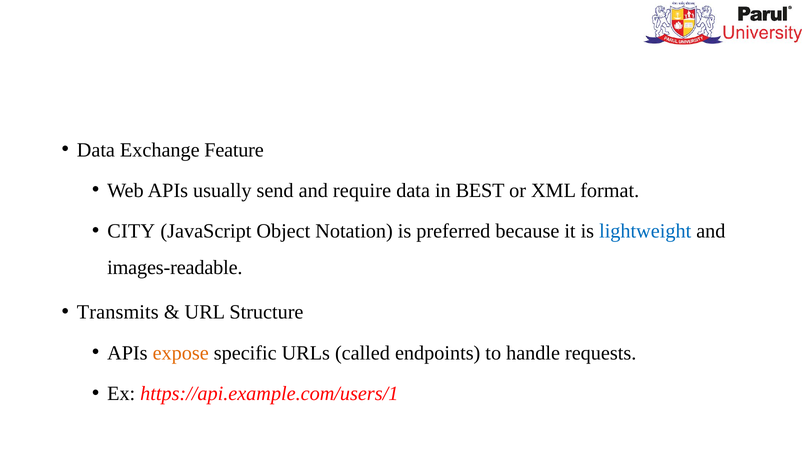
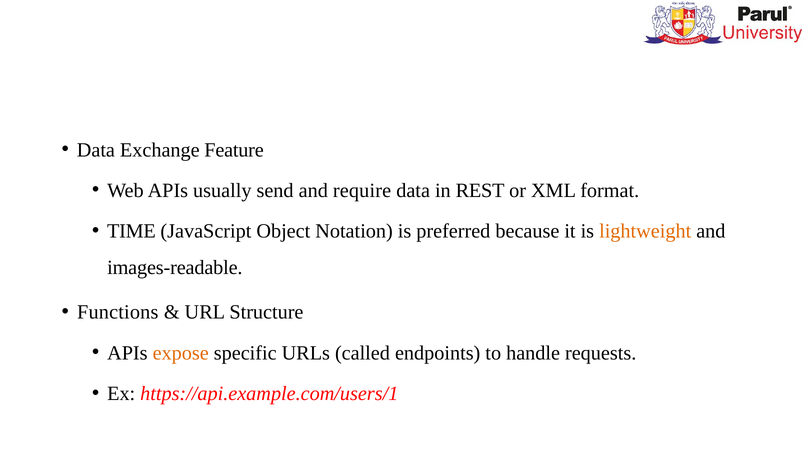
BEST: BEST -> REST (480, 190)
CITY: CITY -> TIME (131, 231)
lightweight colour: blue -> orange (645, 231)
Transmits: Transmits -> Functions (118, 312)
